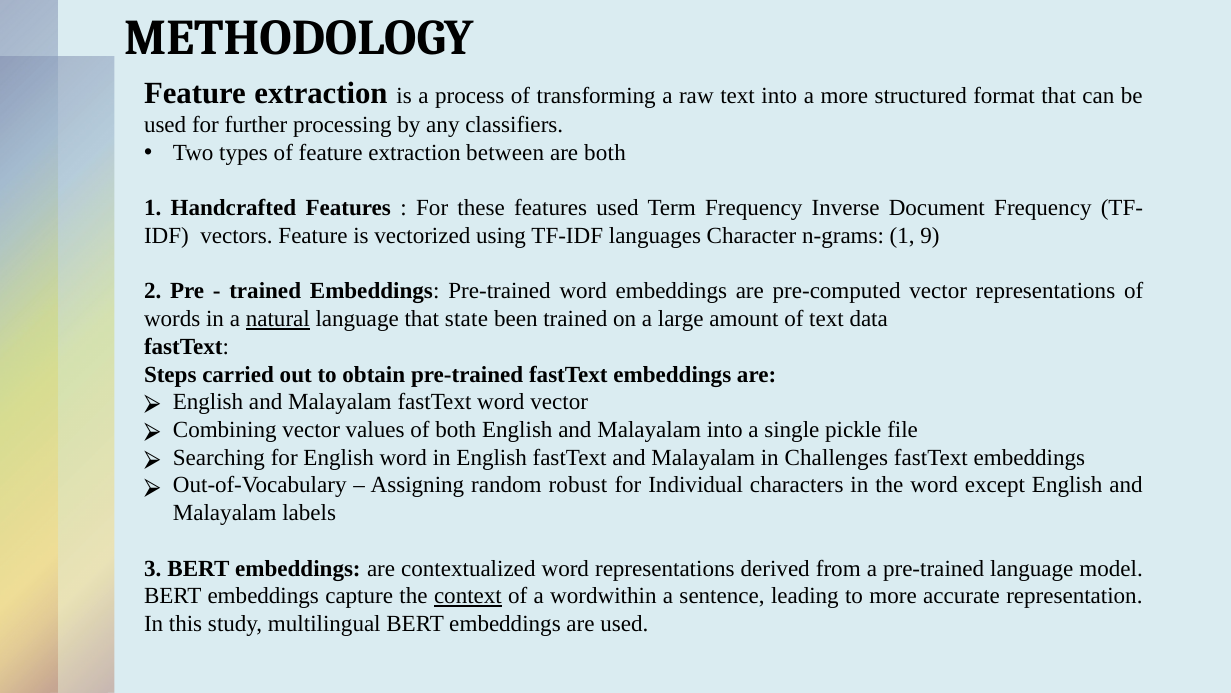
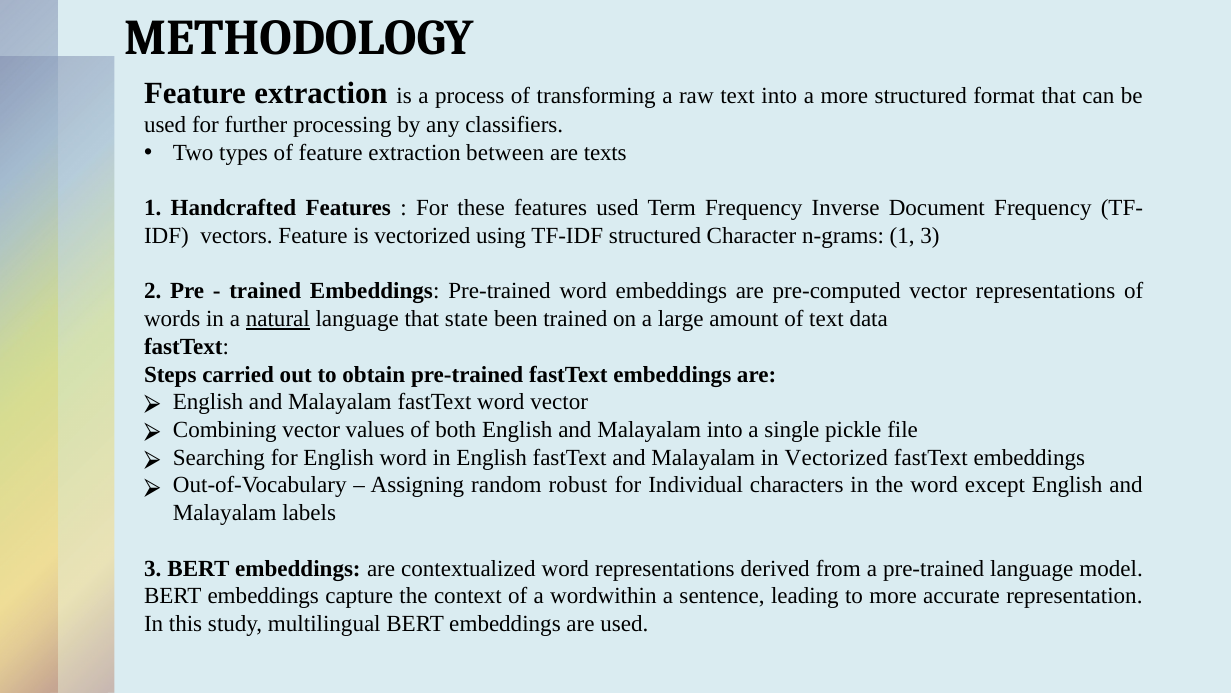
are both: both -> texts (605, 152)
TF-IDF languages: languages -> structured (655, 236)
1 9: 9 -> 3 (930, 236)
in Challenges: Challenges -> Vectorized (836, 457)
context underline: present -> none (468, 596)
